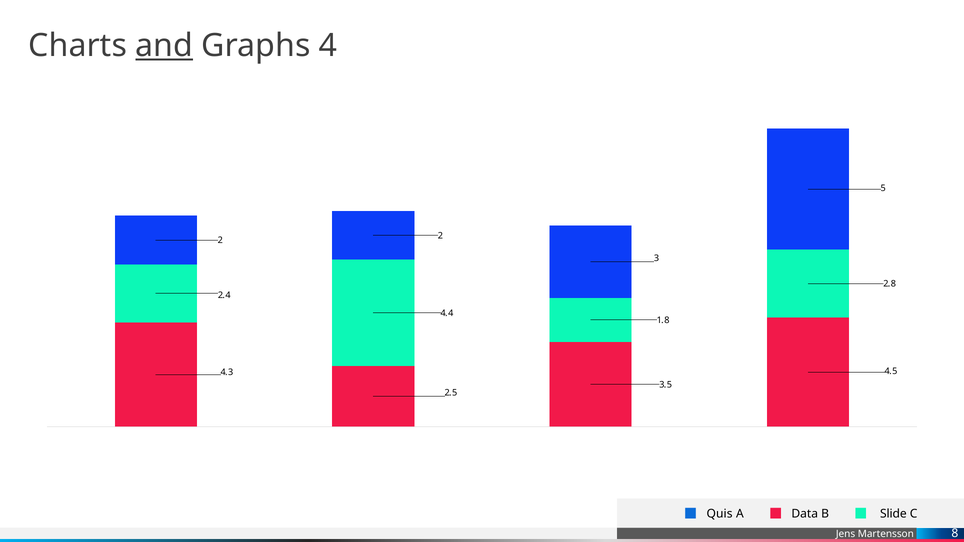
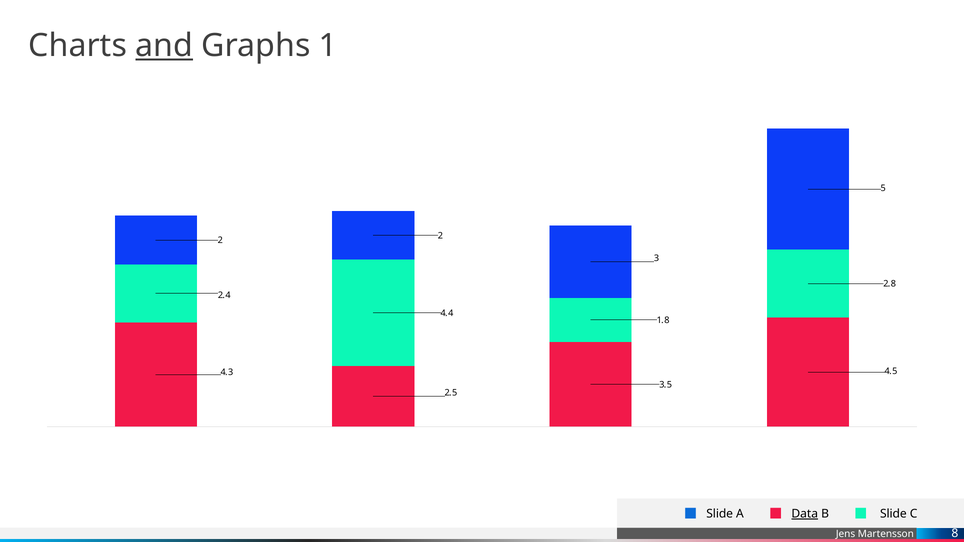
Graphs 4: 4 -> 1 (328, 46)
Quis: Quis -> Slide (720, 514)
Data underline: none -> present (805, 514)
